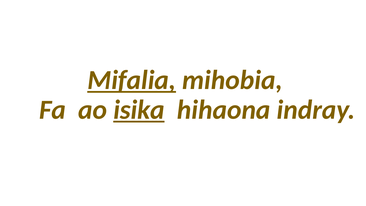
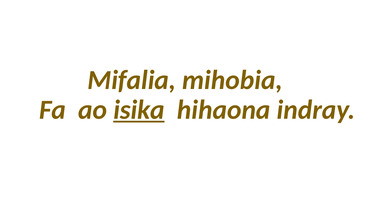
Mifalia underline: present -> none (132, 80)
